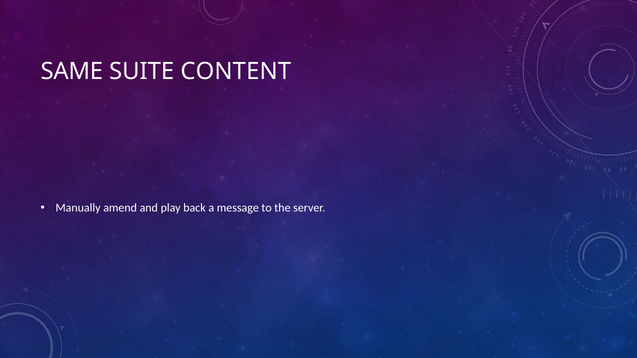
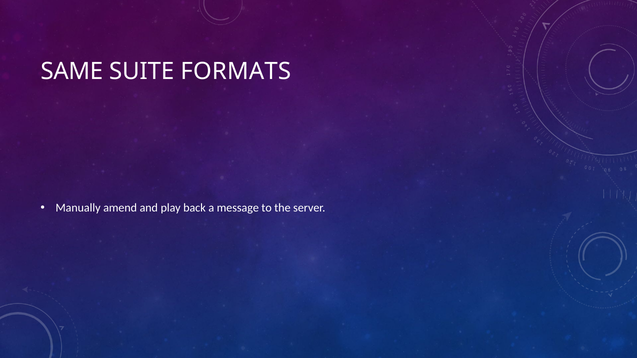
CONTENT: CONTENT -> FORMATS (236, 72)
